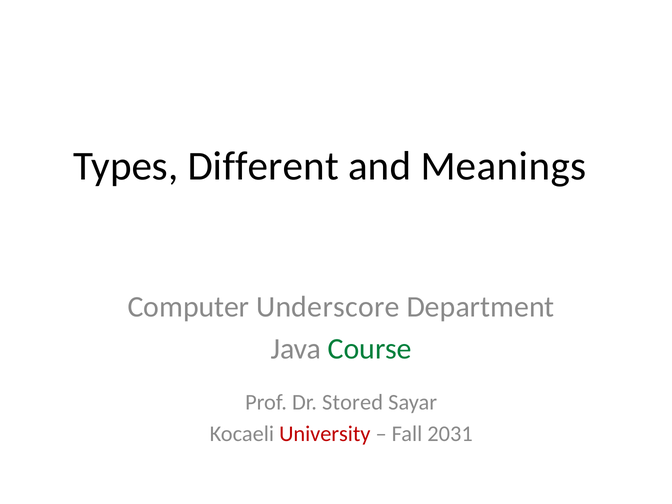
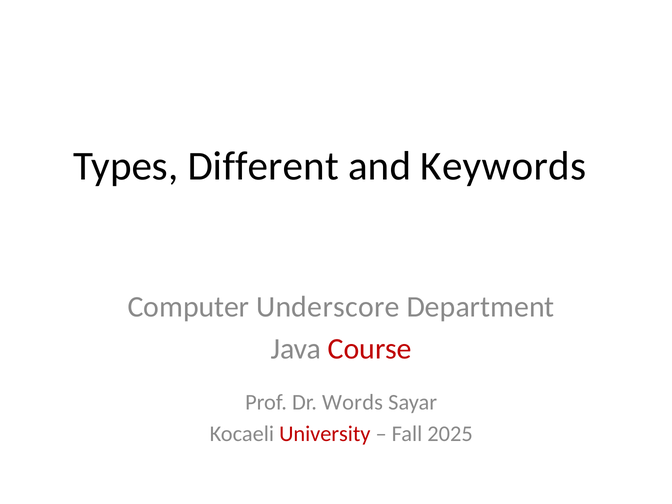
Meanings: Meanings -> Keywords (503, 166)
Course colour: green -> red (370, 349)
Stored: Stored -> Words (353, 403)
2031: 2031 -> 2025 (450, 434)
